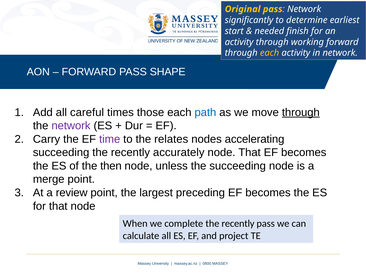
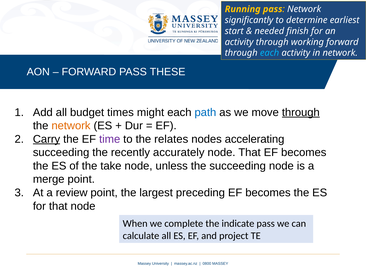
Original: Original -> Running (243, 9)
each colour: yellow -> light blue (270, 53)
SHAPE: SHAPE -> THESE (168, 72)
careful: careful -> budget (87, 113)
those: those -> might (151, 113)
network colour: purple -> orange (71, 126)
Carry underline: none -> present (47, 139)
then: then -> take (111, 166)
complete the recently: recently -> indicate (238, 224)
